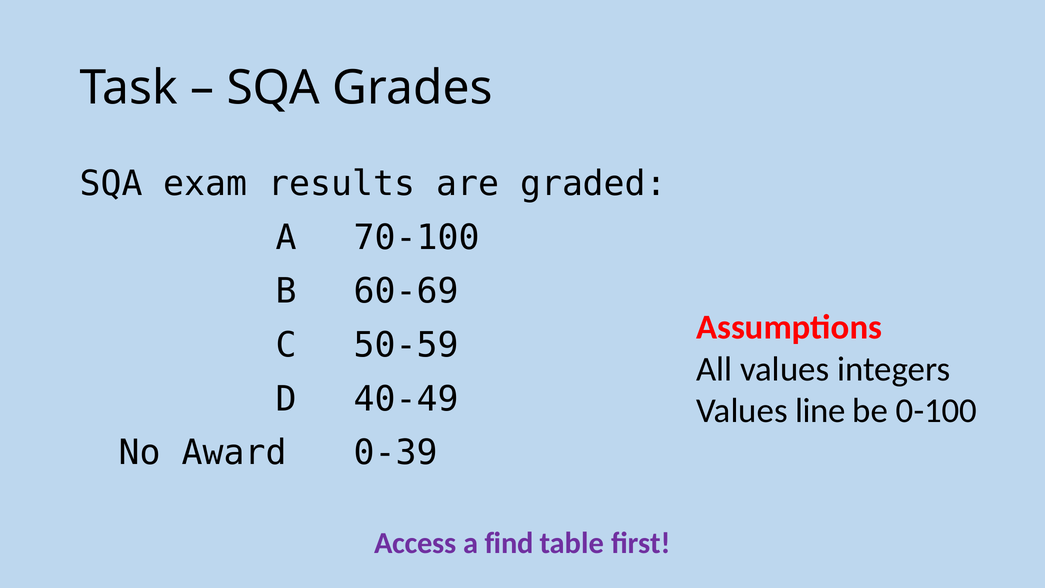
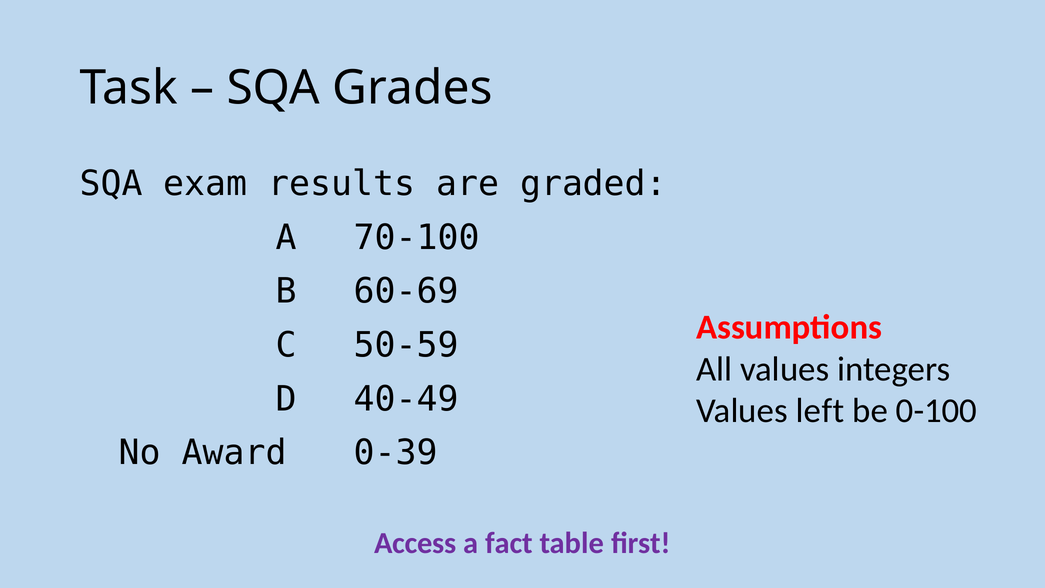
line: line -> left (820, 411)
find: find -> fact (509, 543)
